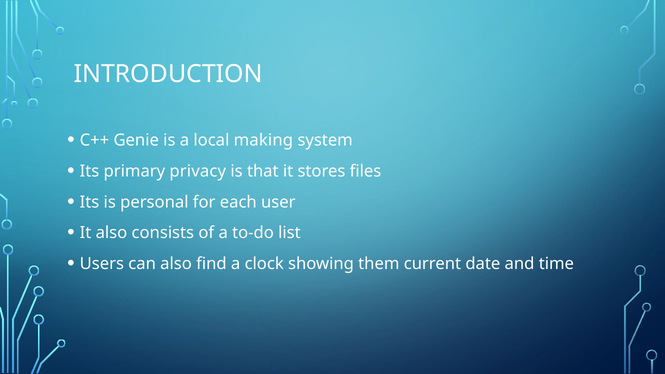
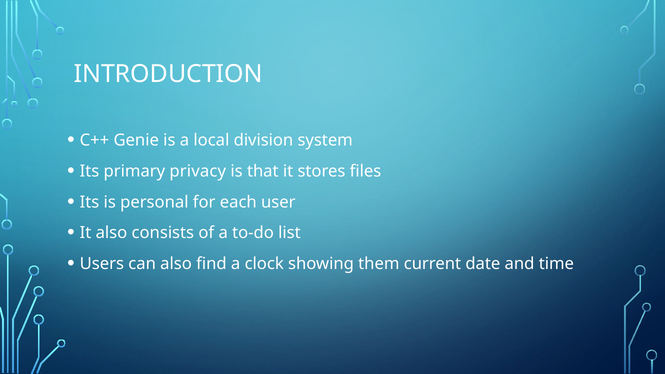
making: making -> division (263, 140)
